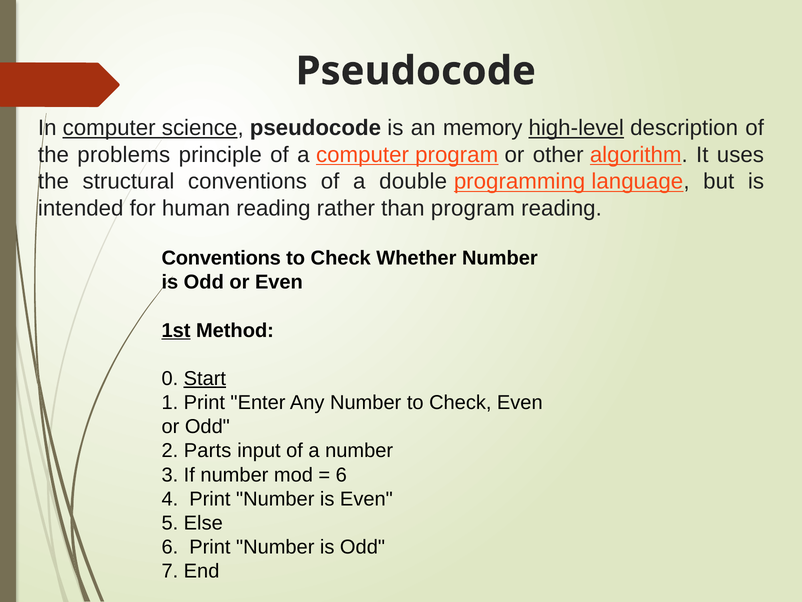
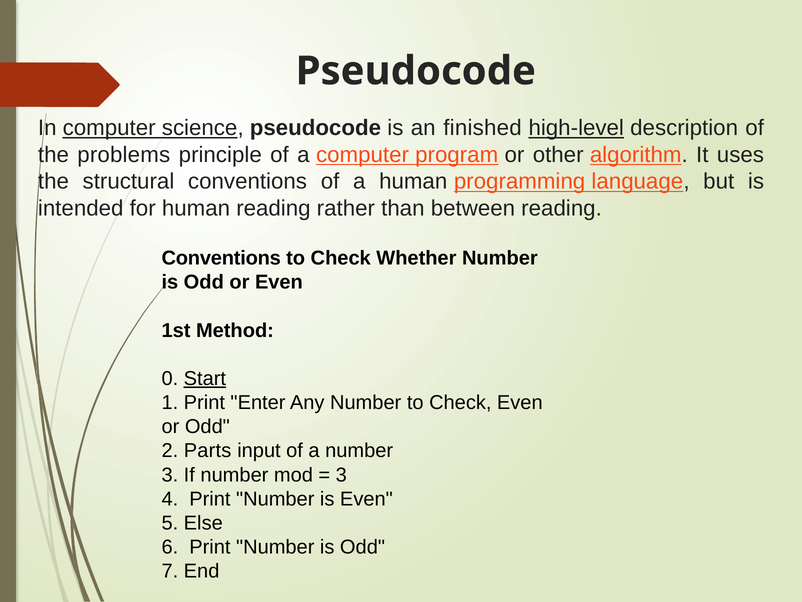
memory: memory -> finished (483, 128)
a double: double -> human (413, 181)
than program: program -> between (473, 208)
1st underline: present -> none (176, 330)
6: 6 -> 3 (341, 474)
